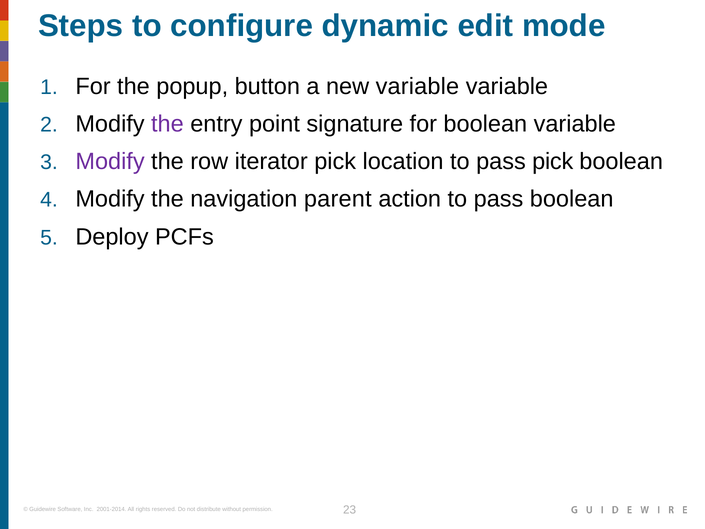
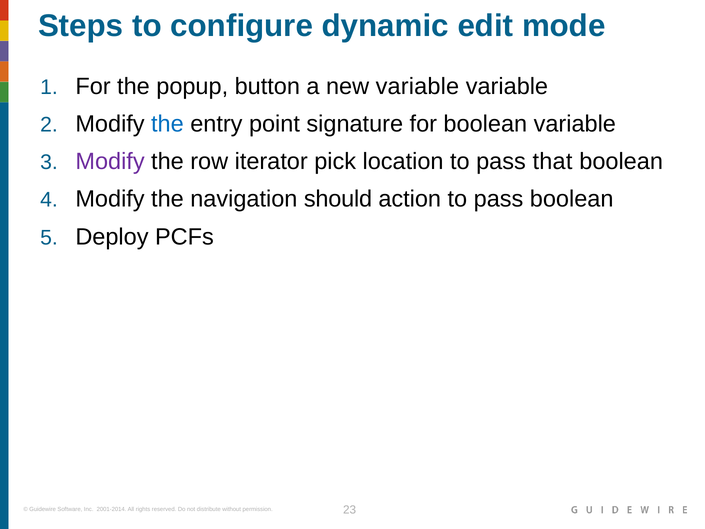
the colour: purple -> blue (167, 124)
pass pick: pick -> that (552, 161)
parent: parent -> should (338, 199)
